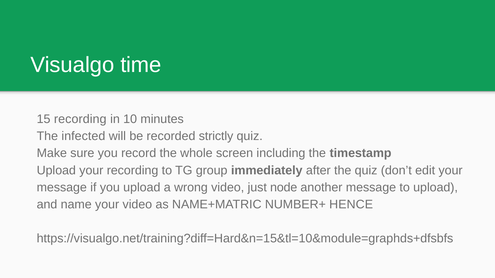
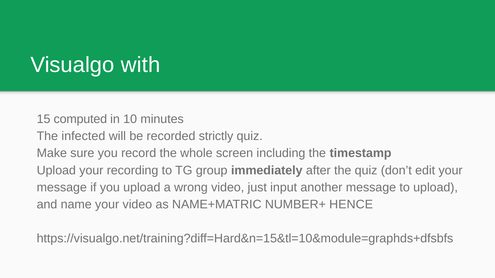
time: time -> with (141, 65)
15 recording: recording -> computed (80, 119)
node: node -> input (284, 188)
